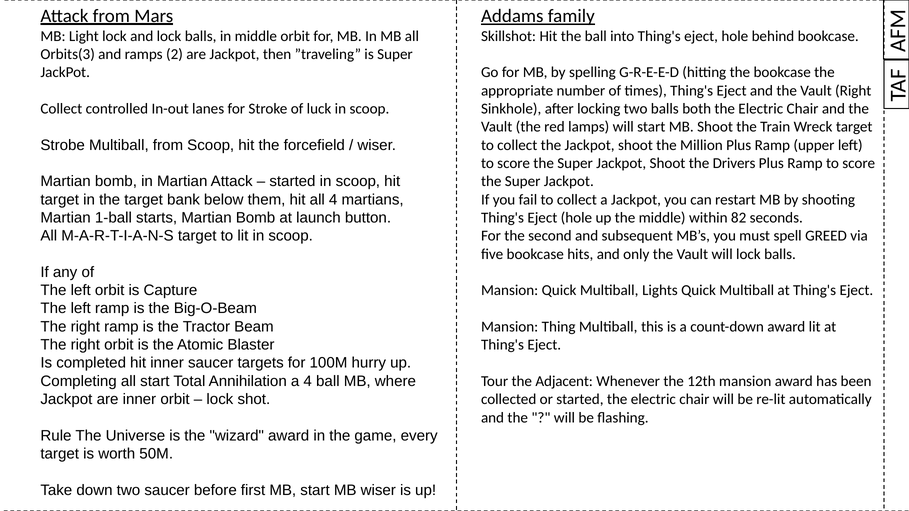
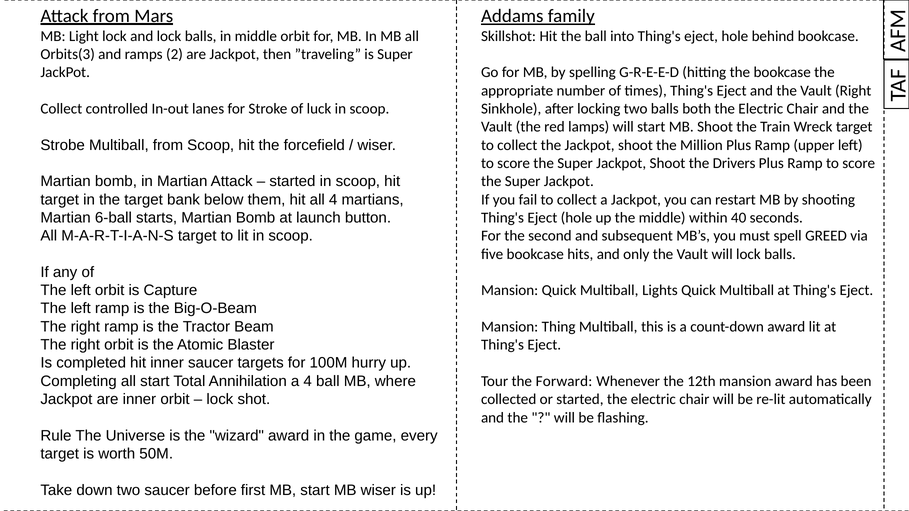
1-ball: 1-ball -> 6-ball (113, 218)
82: 82 -> 40 (739, 218)
Adjacent: Adjacent -> Forward (564, 381)
